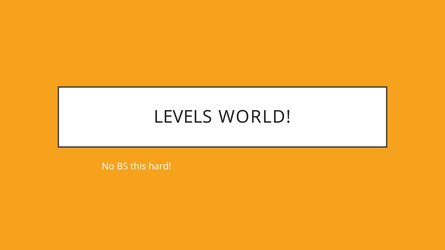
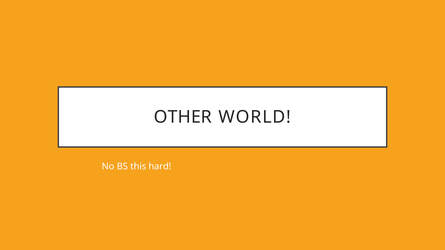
LEVELS: LEVELS -> OTHER (183, 117)
